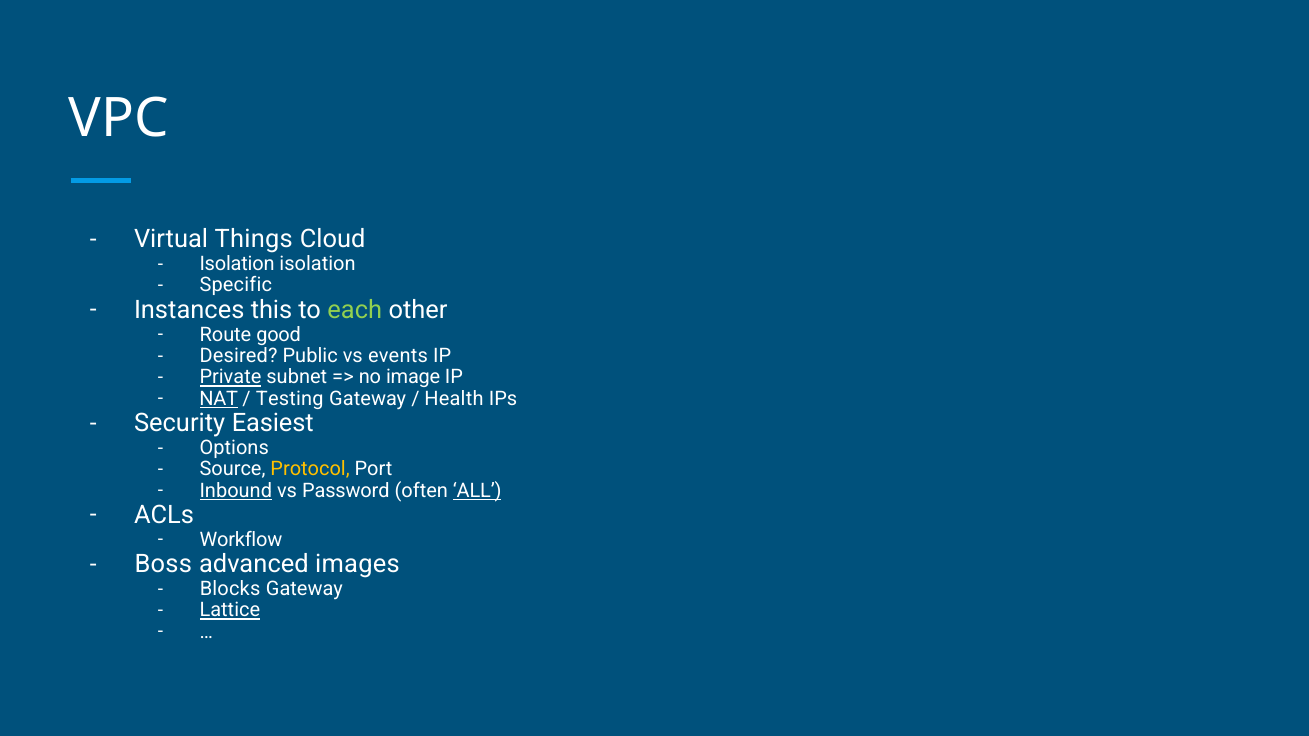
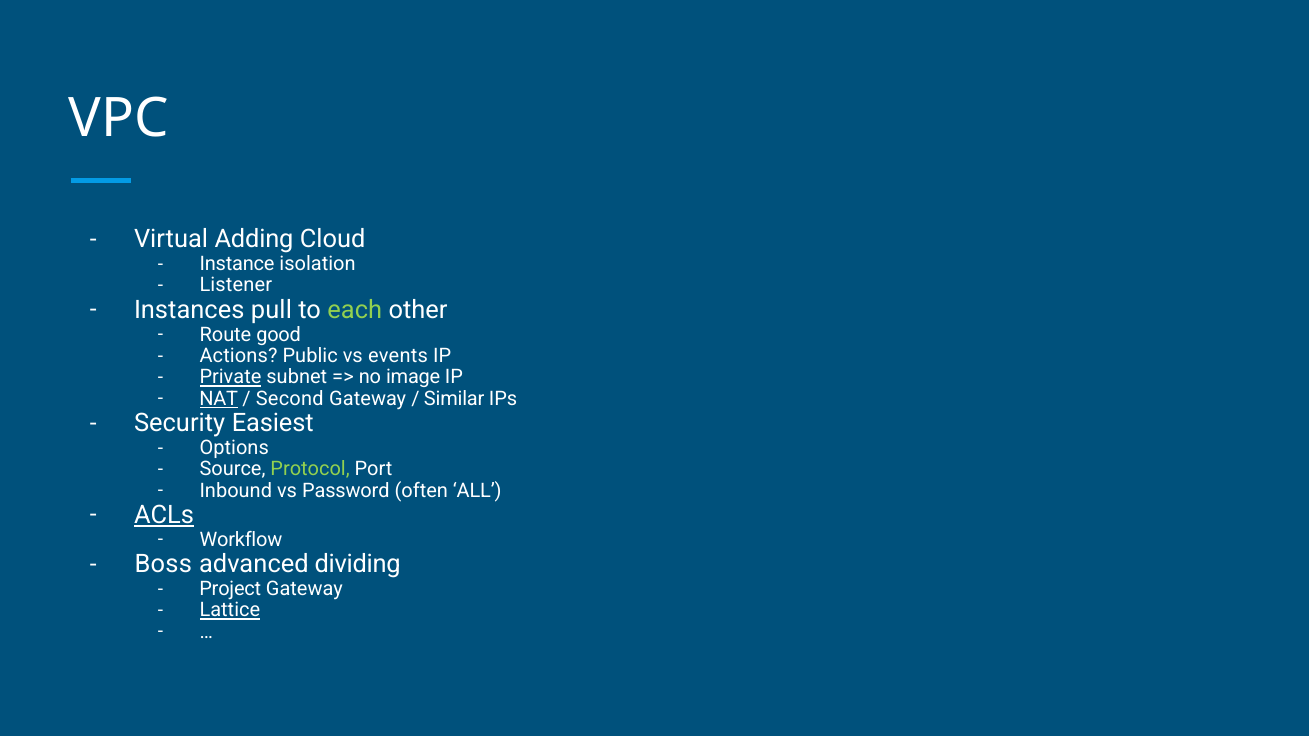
Things: Things -> Adding (254, 239)
Isolation: Isolation -> Instance (237, 264)
Specific: Specific -> Listener (236, 286)
this: this -> pull (271, 310)
Desired: Desired -> Actions (239, 356)
Testing: Testing -> Second (290, 399)
Health: Health -> Similar (454, 399)
Protocol colour: yellow -> light green (310, 469)
Inbound underline: present -> none (236, 491)
ALL underline: present -> none (477, 491)
ACLs underline: none -> present (164, 515)
images: images -> dividing (358, 564)
Blocks: Blocks -> Project (230, 589)
